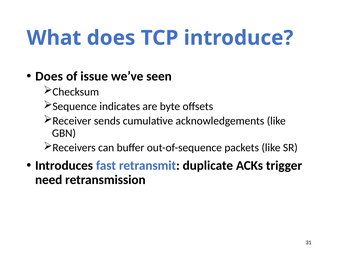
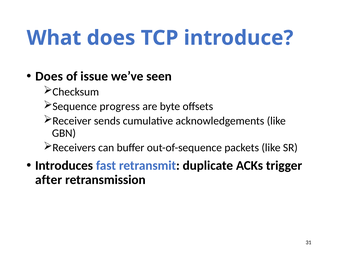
indicates: indicates -> progress (120, 106)
need: need -> after (49, 179)
